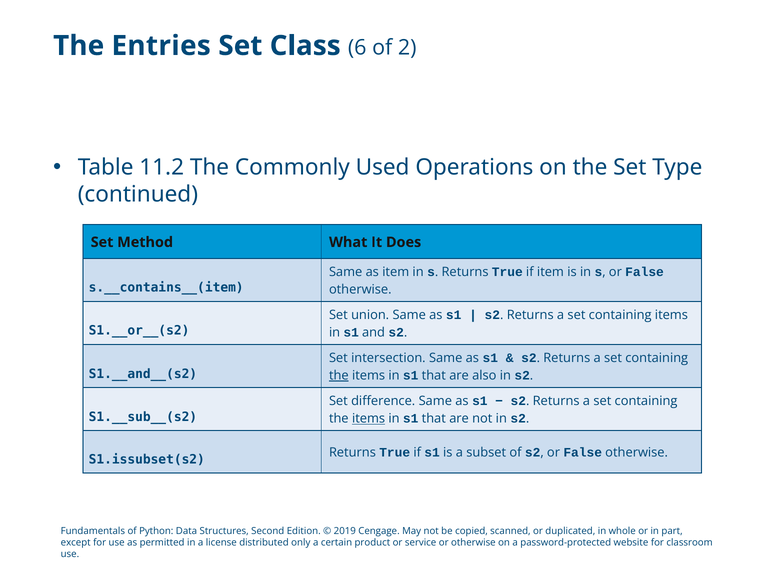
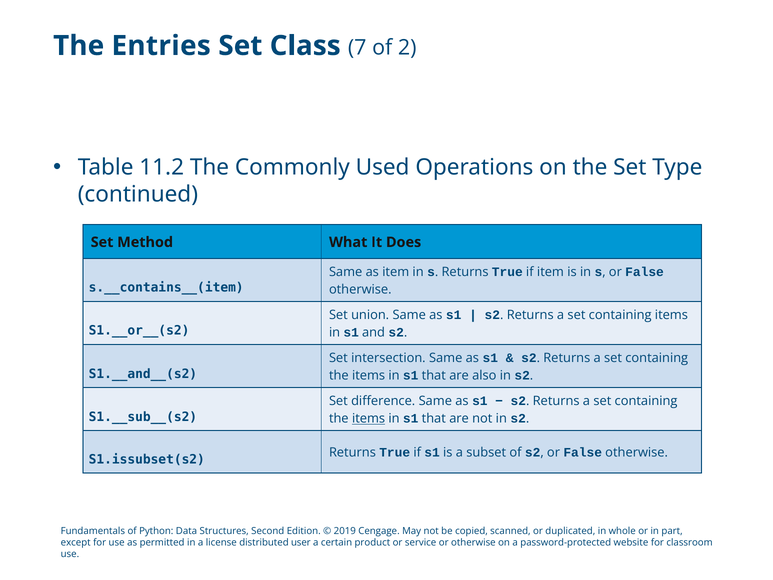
6: 6 -> 7 (357, 48)
the underline: present -> none (339, 375)
only: only -> user (301, 542)
